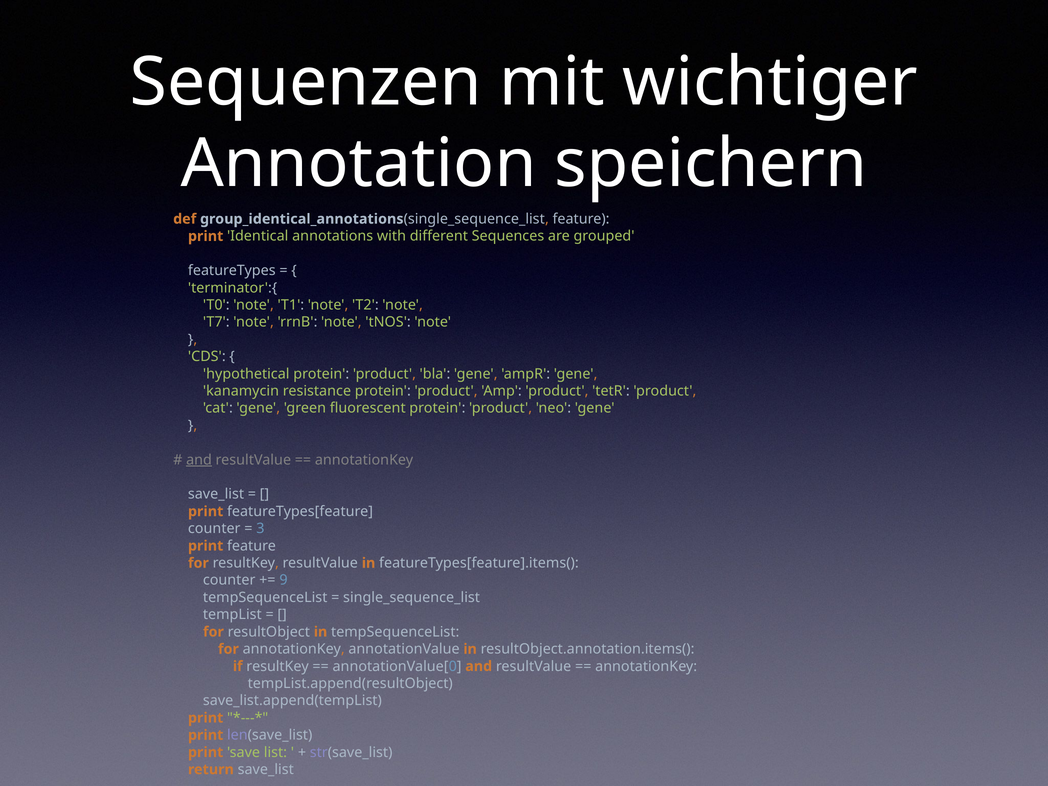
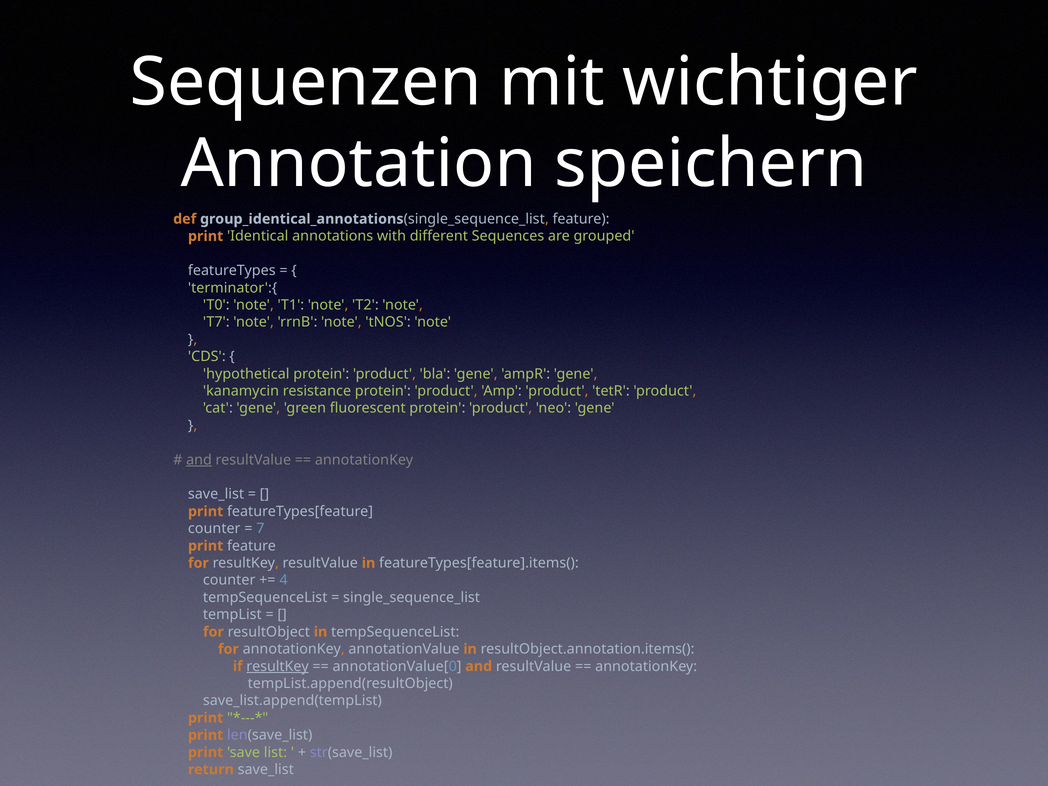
3: 3 -> 7 (260, 529)
9: 9 -> 4 (284, 580)
resultKey underline: none -> present (278, 666)
